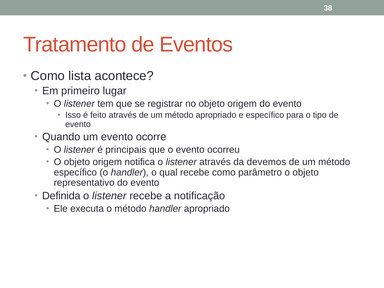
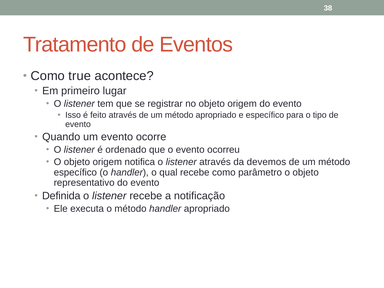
lista: lista -> true (80, 76)
principais: principais -> ordenado (126, 150)
